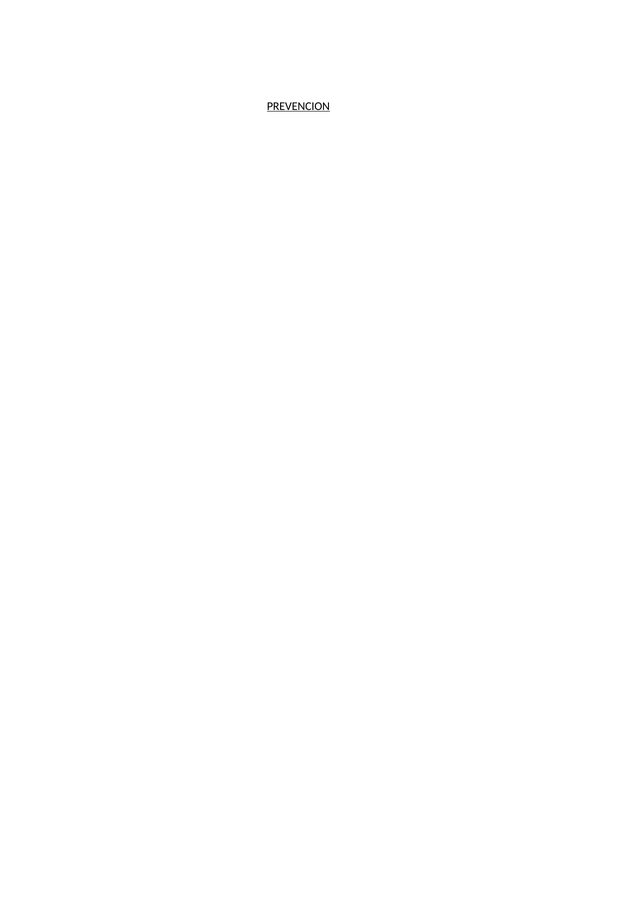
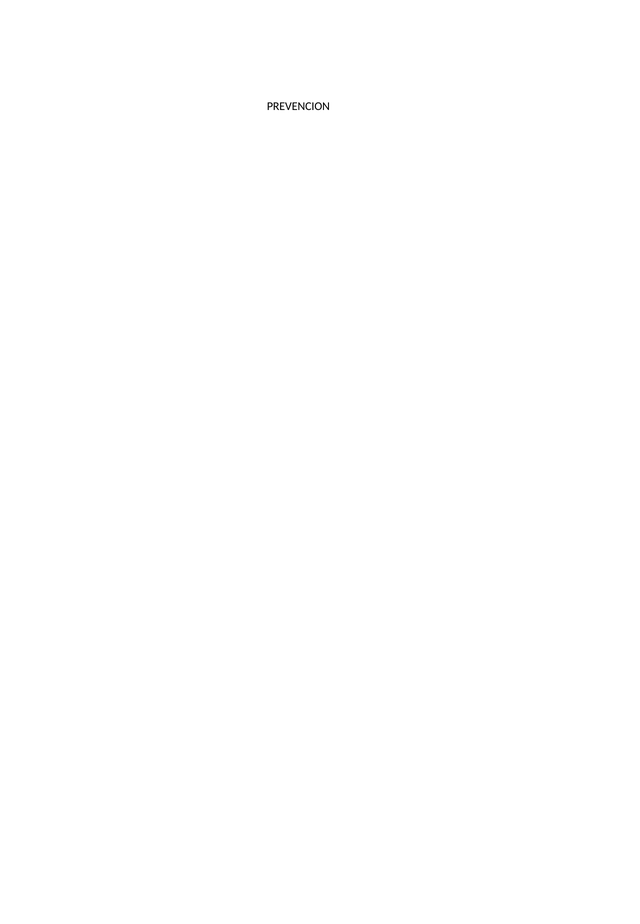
PREVENCION underline: present -> none (298, 106)
